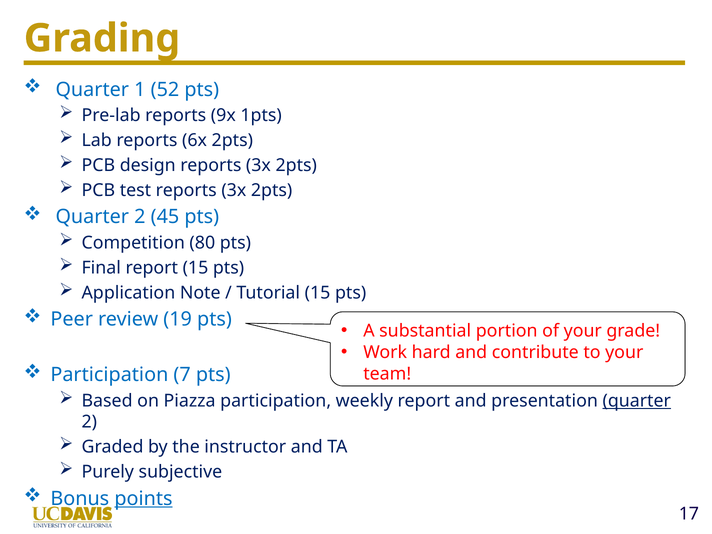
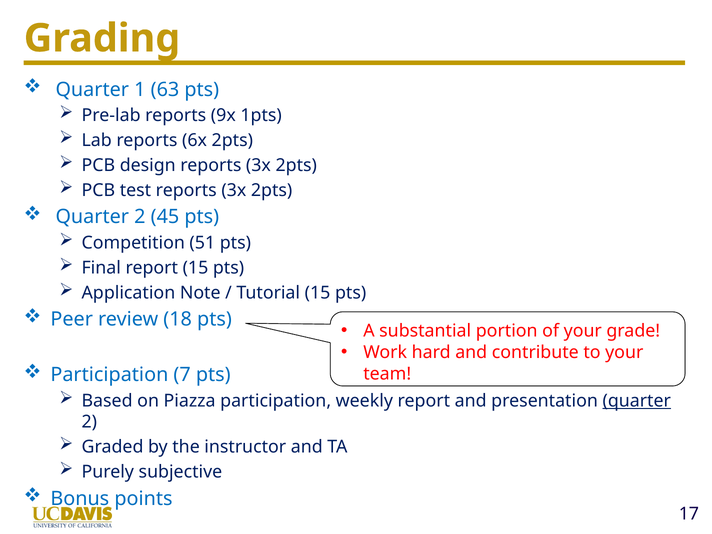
52: 52 -> 63 (165, 89)
80: 80 -> 51 (202, 243)
19: 19 -> 18 (178, 319)
points underline: present -> none (143, 499)
